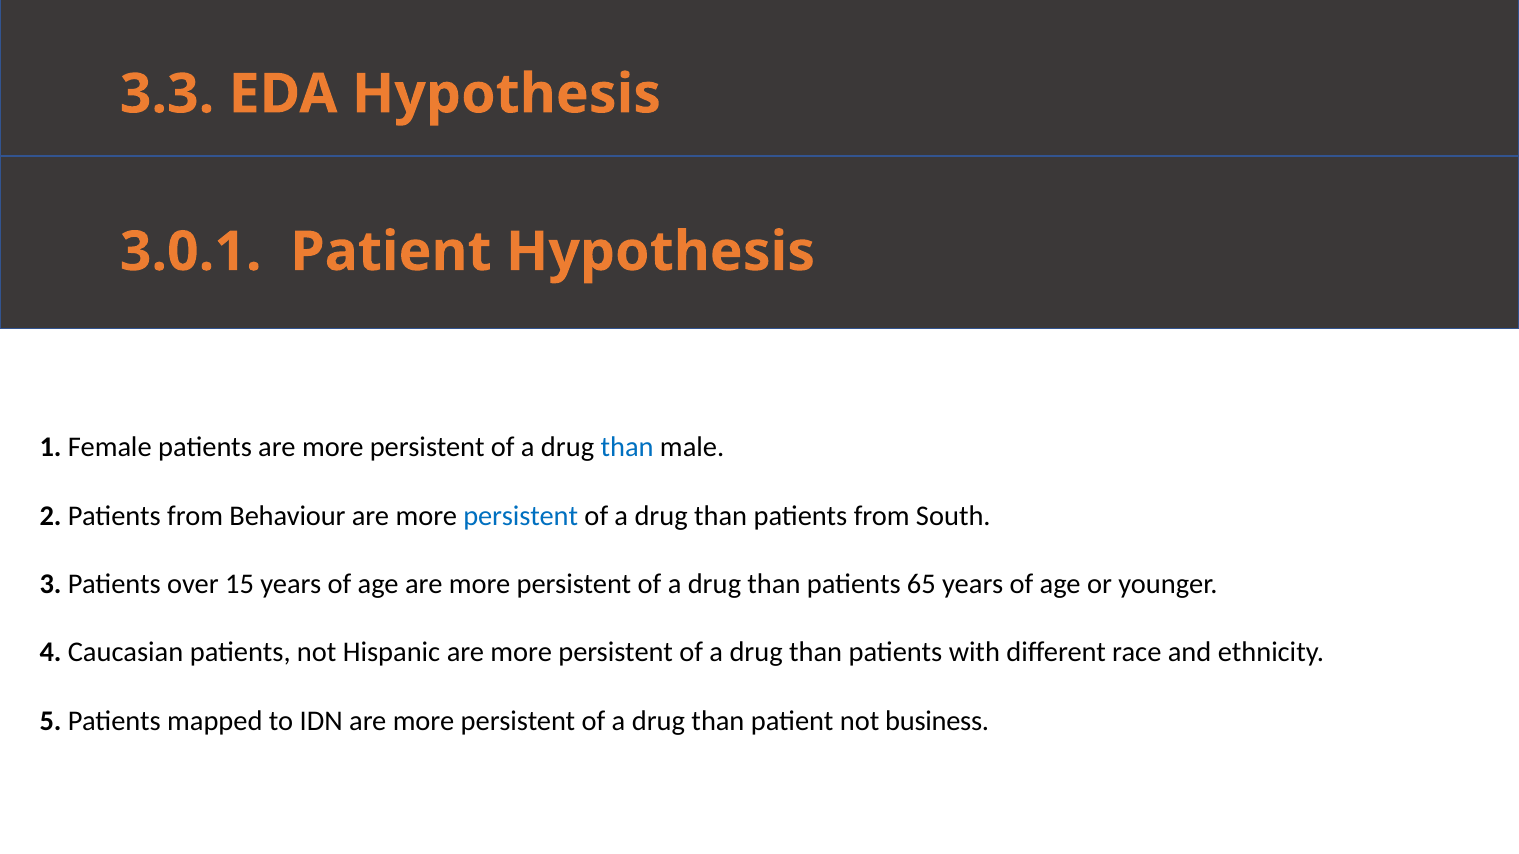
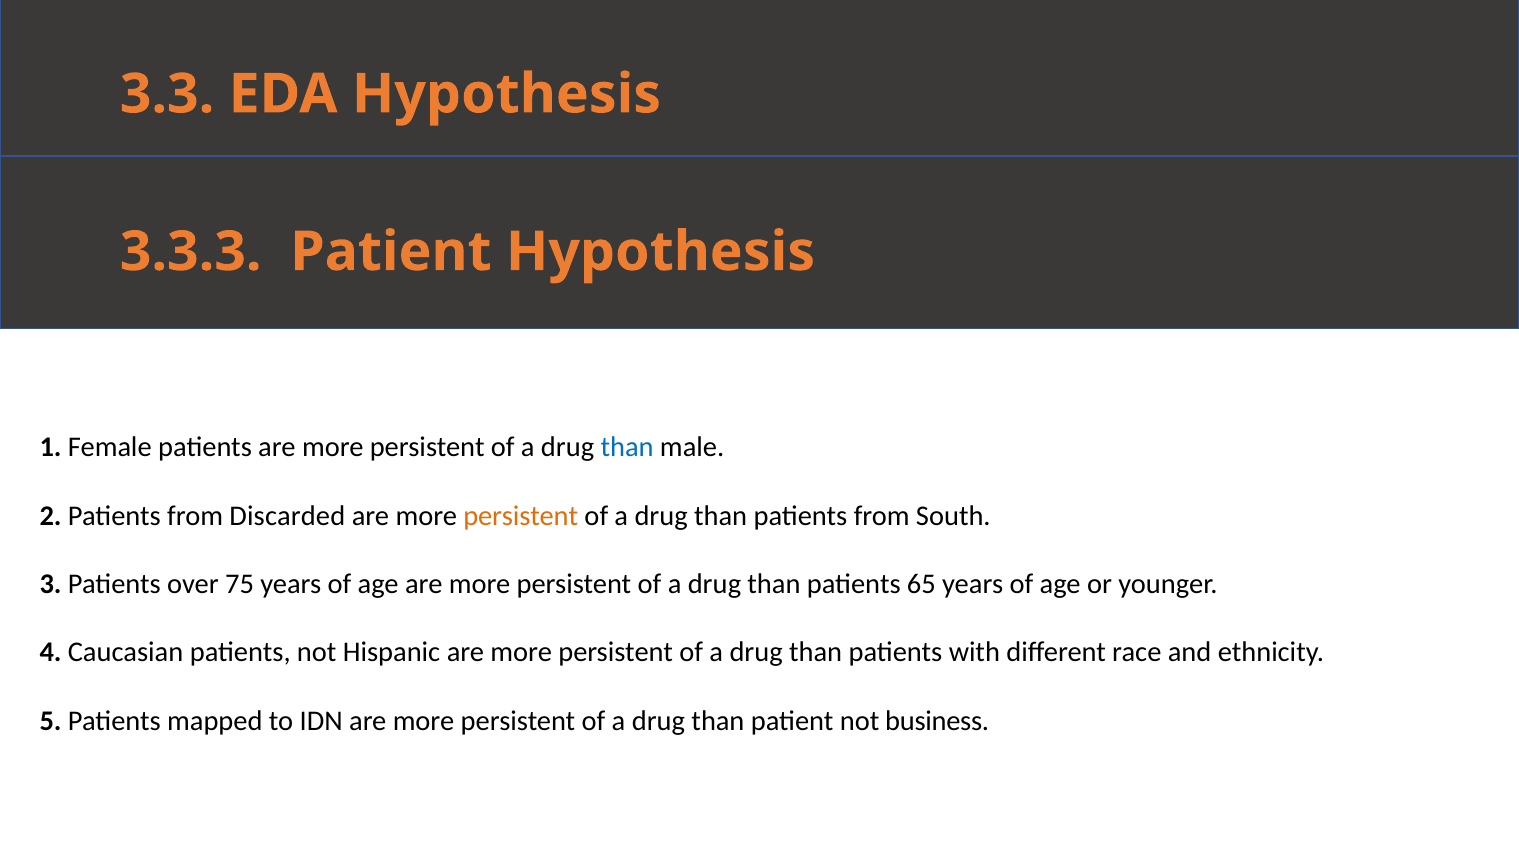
3.0.1: 3.0.1 -> 3.3.3 (191, 252)
Behaviour: Behaviour -> Discarded (287, 516)
persistent colour: blue -> orange (521, 516)
15: 15 -> 75 (240, 584)
